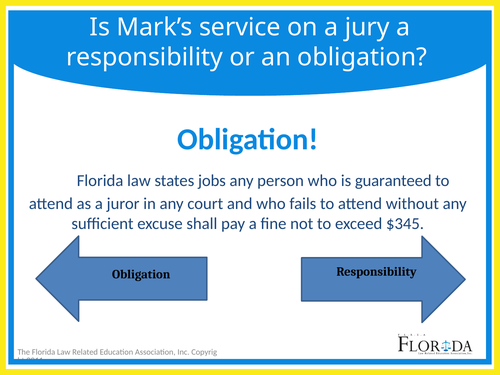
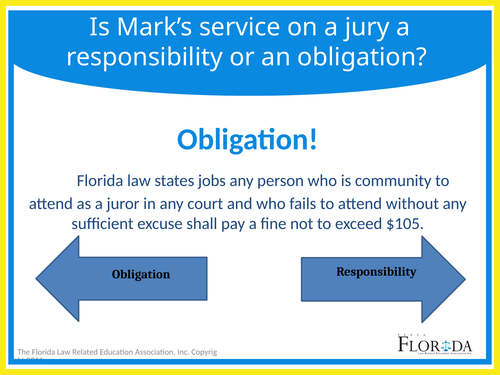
guaranteed: guaranteed -> community (393, 181)
$345: $345 -> $105 (405, 224)
